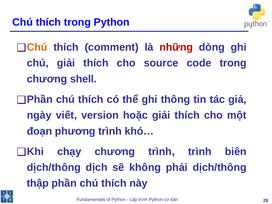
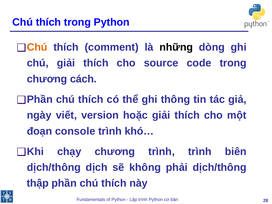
những colour: red -> black (176, 47)
shell: shell -> cách (83, 79)
phương: phương -> console (75, 131)
